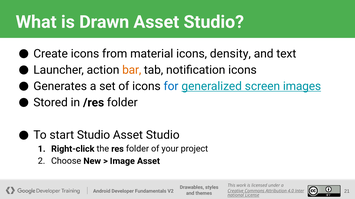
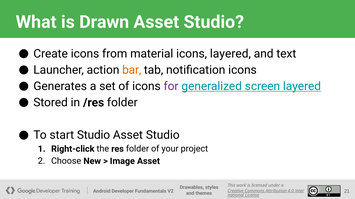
icons density: density -> layered (230, 54)
for colour: blue -> purple (171, 87)
screen images: images -> layered (302, 87)
